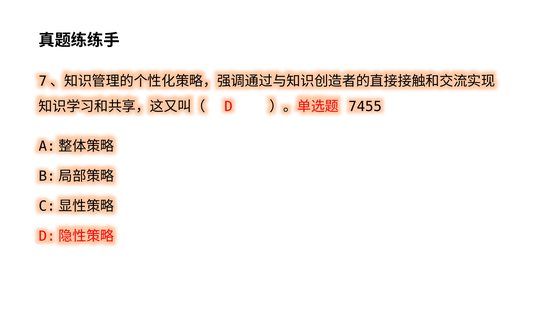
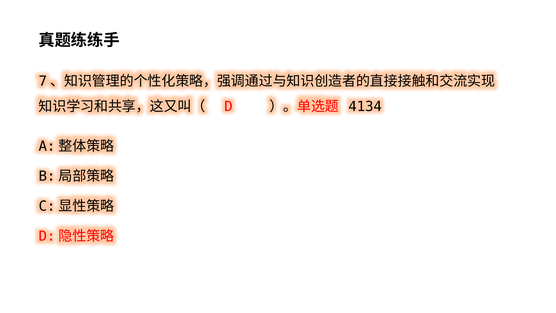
7455: 7455 -> 4134 (365, 106)
